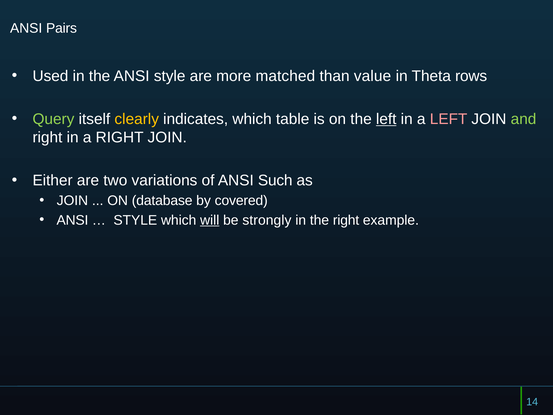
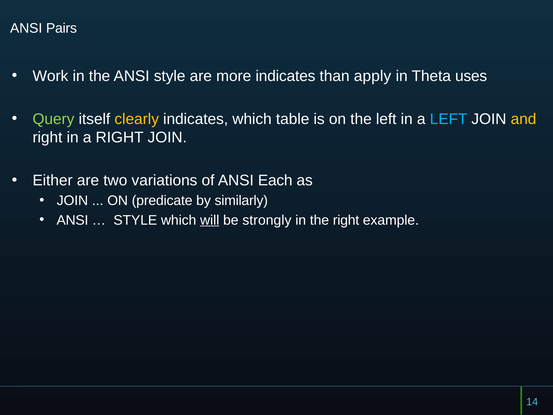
Used: Used -> Work (50, 76)
more matched: matched -> indicates (285, 76)
value: value -> apply (373, 76)
rows: rows -> uses (471, 76)
left underline: present -> none (386, 119)
LEFT colour: pink -> light blue (449, 119)
and colour: light green -> yellow (524, 119)
Such: Such -> Each (275, 180)
database: database -> predicate (162, 201)
covered: covered -> similarly (241, 201)
